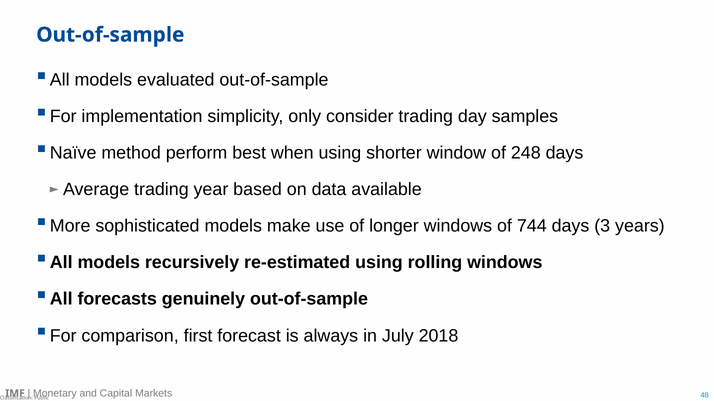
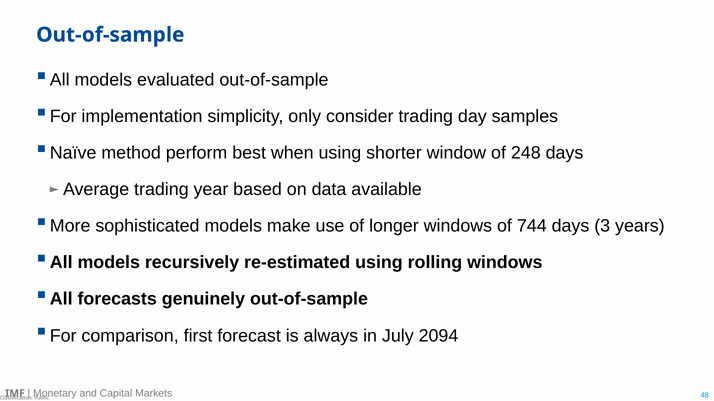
2018: 2018 -> 2094 (438, 336)
